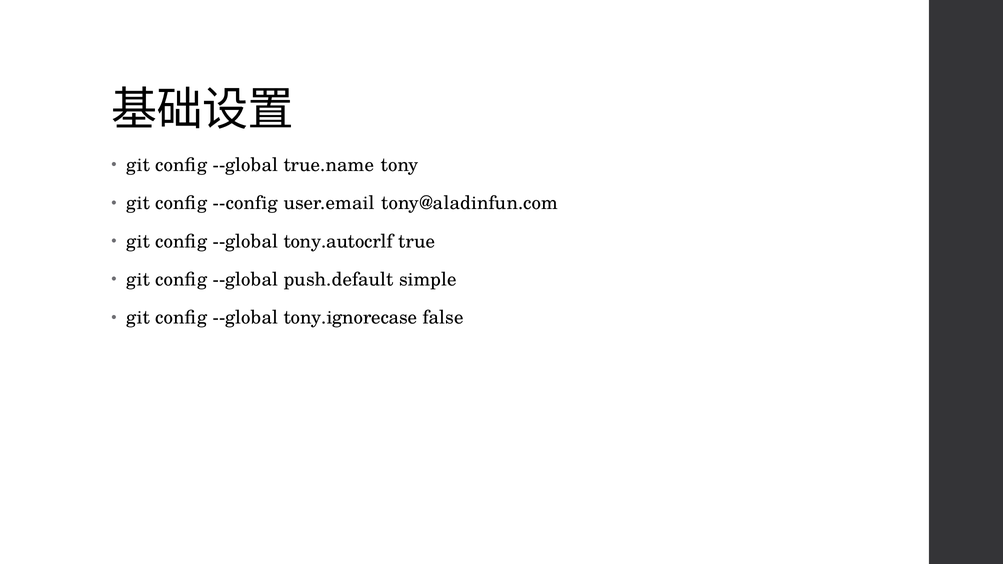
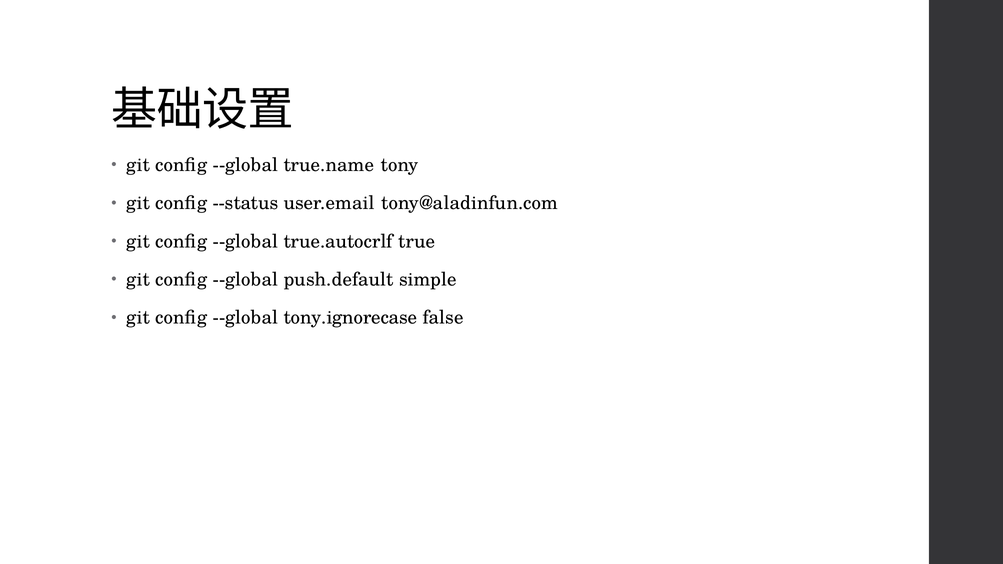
--config: --config -> --status (245, 203)
tony.autocrlf: tony.autocrlf -> true.autocrlf (338, 242)
